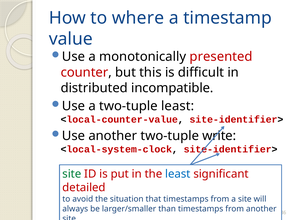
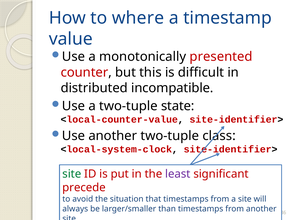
two-tuple least: least -> state (178, 106)
write: write -> class (219, 136)
least colour: blue -> purple (178, 174)
detailed: detailed -> precede (84, 187)
